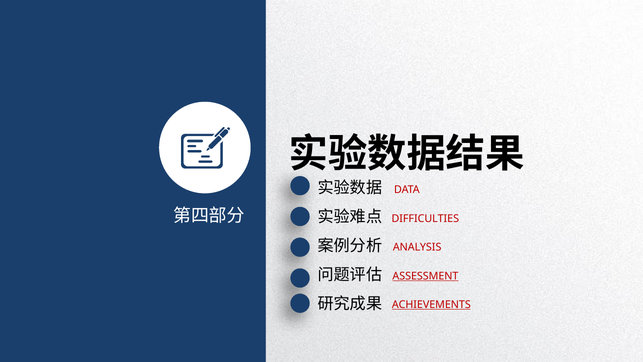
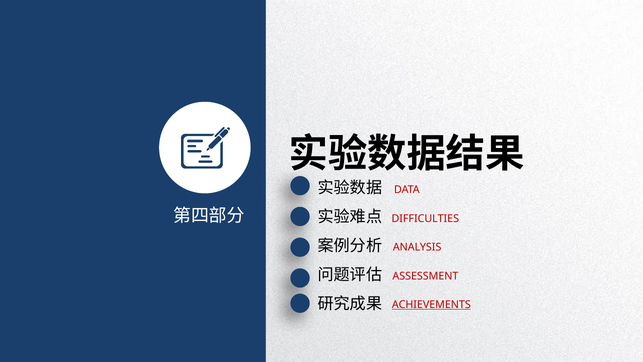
ASSESSMENT underline: present -> none (425, 276)
